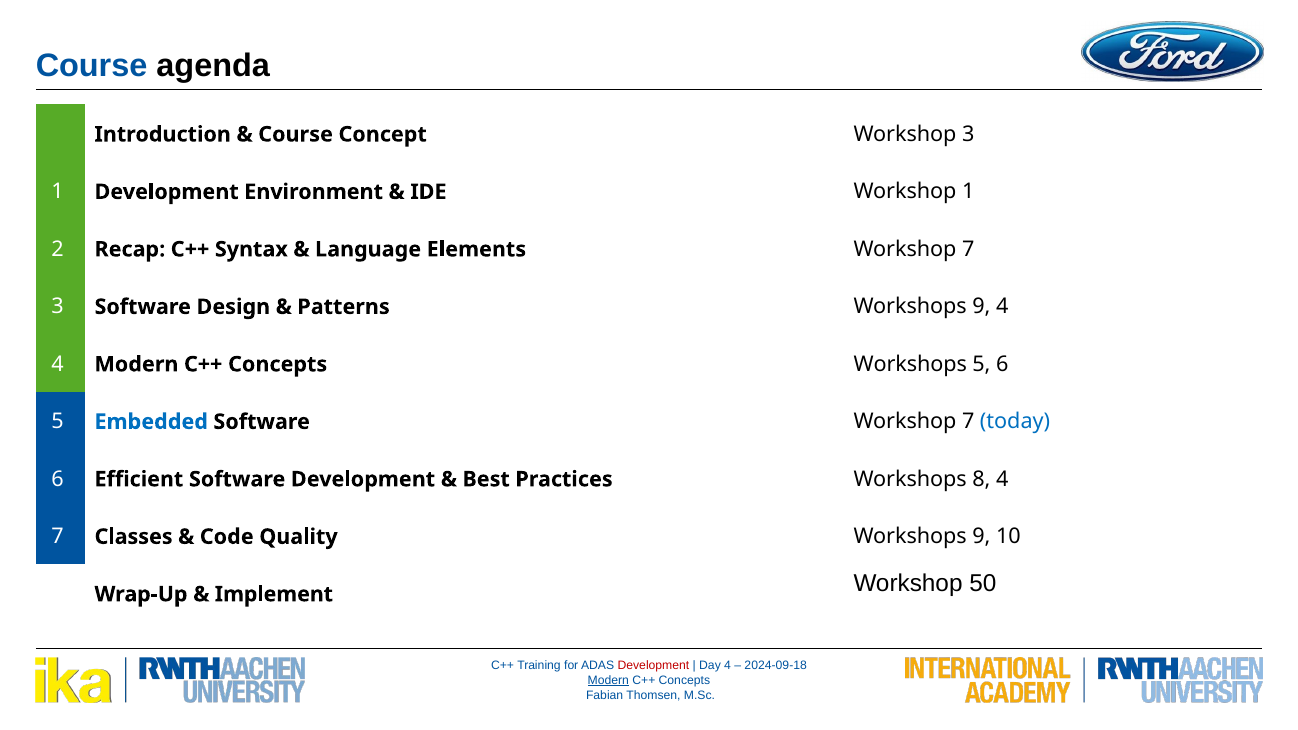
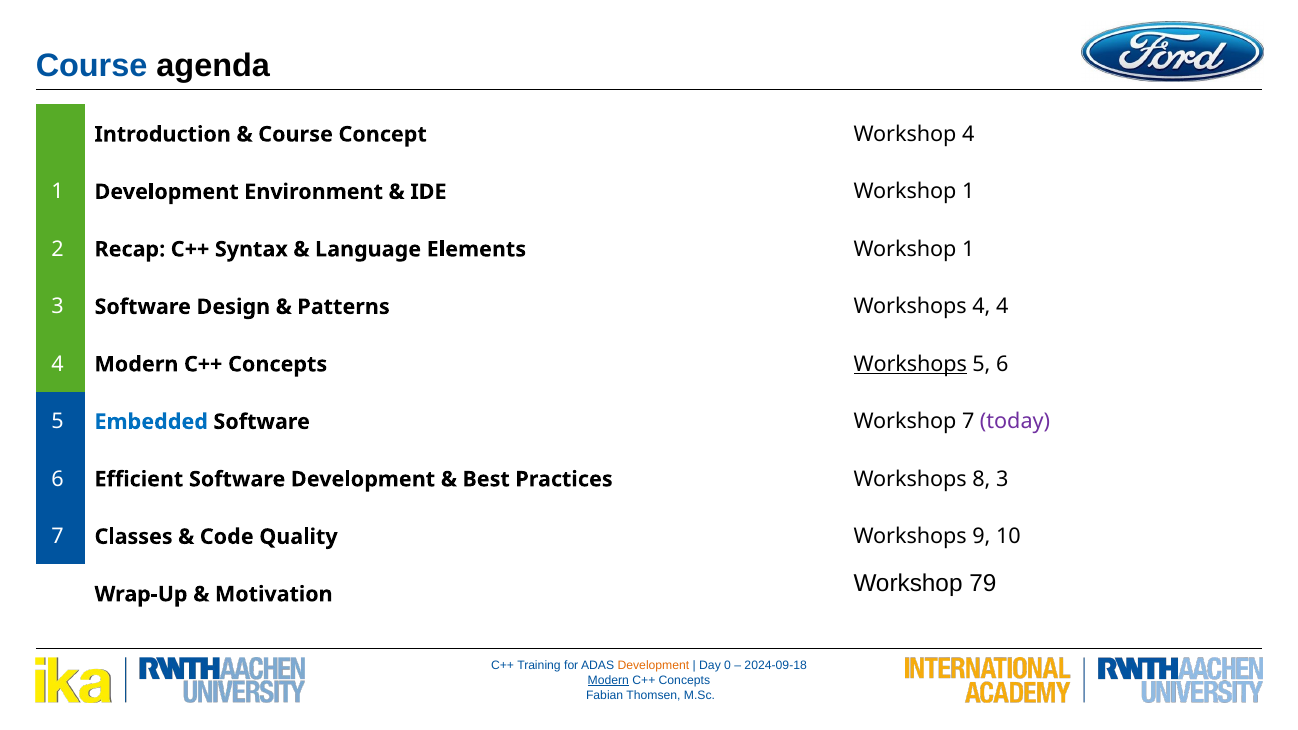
Workshop 3: 3 -> 4 (968, 134)
Elements Workshop 7: 7 -> 1 (968, 249)
Patterns Workshops 9: 9 -> 4 (981, 307)
Workshops underline: none -> present (910, 364)
today colour: blue -> purple (1015, 422)
8 4: 4 -> 3 (1002, 479)
50: 50 -> 79 (983, 583)
Implement: Implement -> Motivation (274, 594)
Development colour: red -> orange (653, 666)
4: 4 -> 0 (728, 666)
